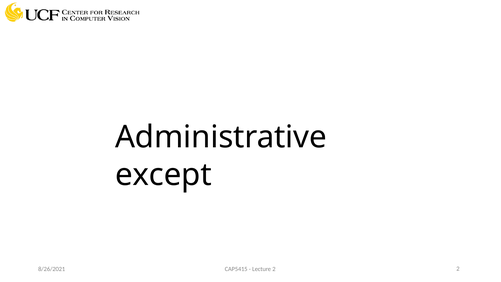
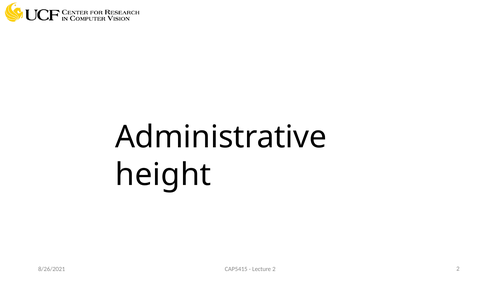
except: except -> height (163, 175)
